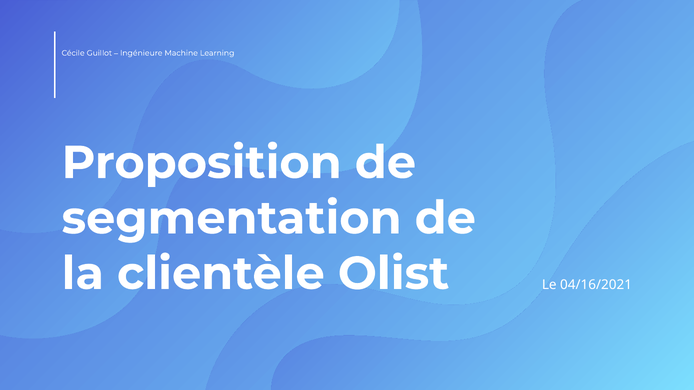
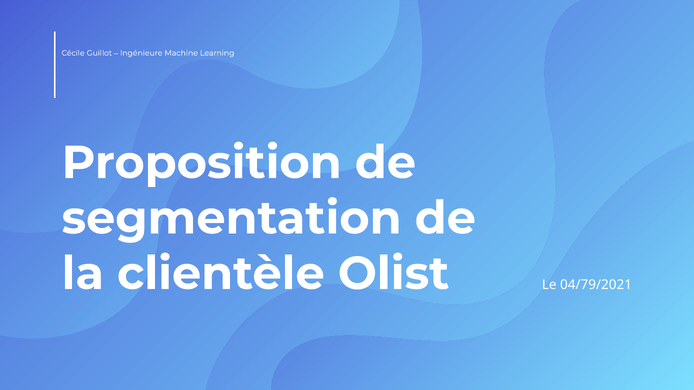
04/16/2021: 04/16/2021 -> 04/79/2021 (596, 285)
